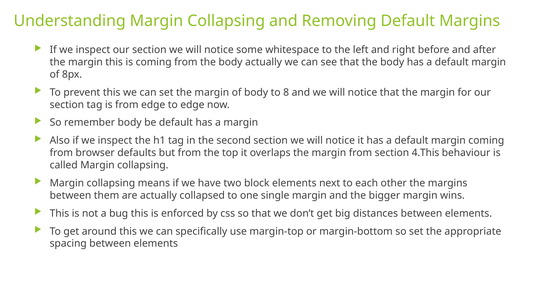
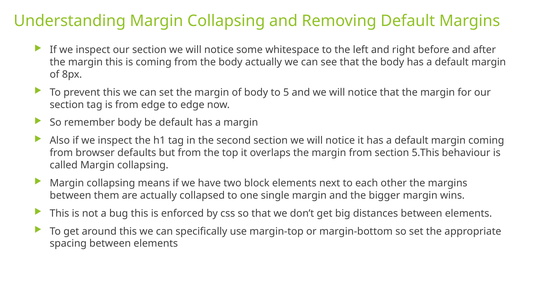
8: 8 -> 5 (286, 92)
4.This: 4.This -> 5.This (425, 153)
